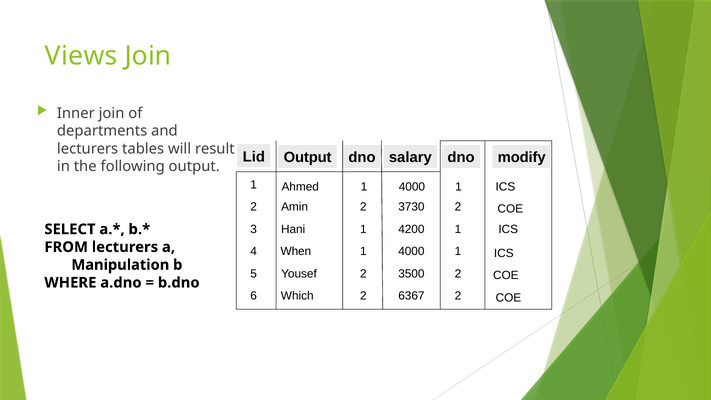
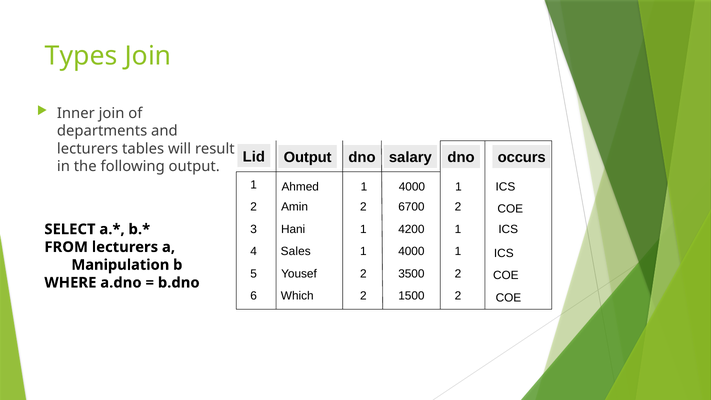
Views: Views -> Types (81, 56)
modify: modify -> occurs (522, 158)
3730: 3730 -> 6700 (411, 207)
When: When -> Sales (296, 251)
6367: 6367 -> 1500 (411, 296)
